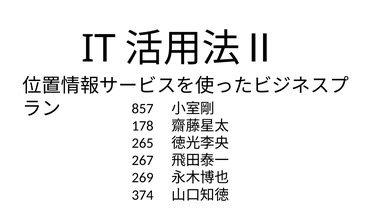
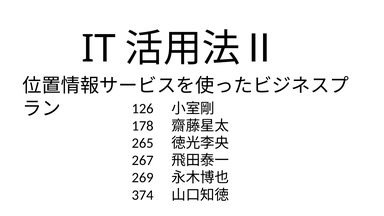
857: 857 -> 126 (143, 109)
